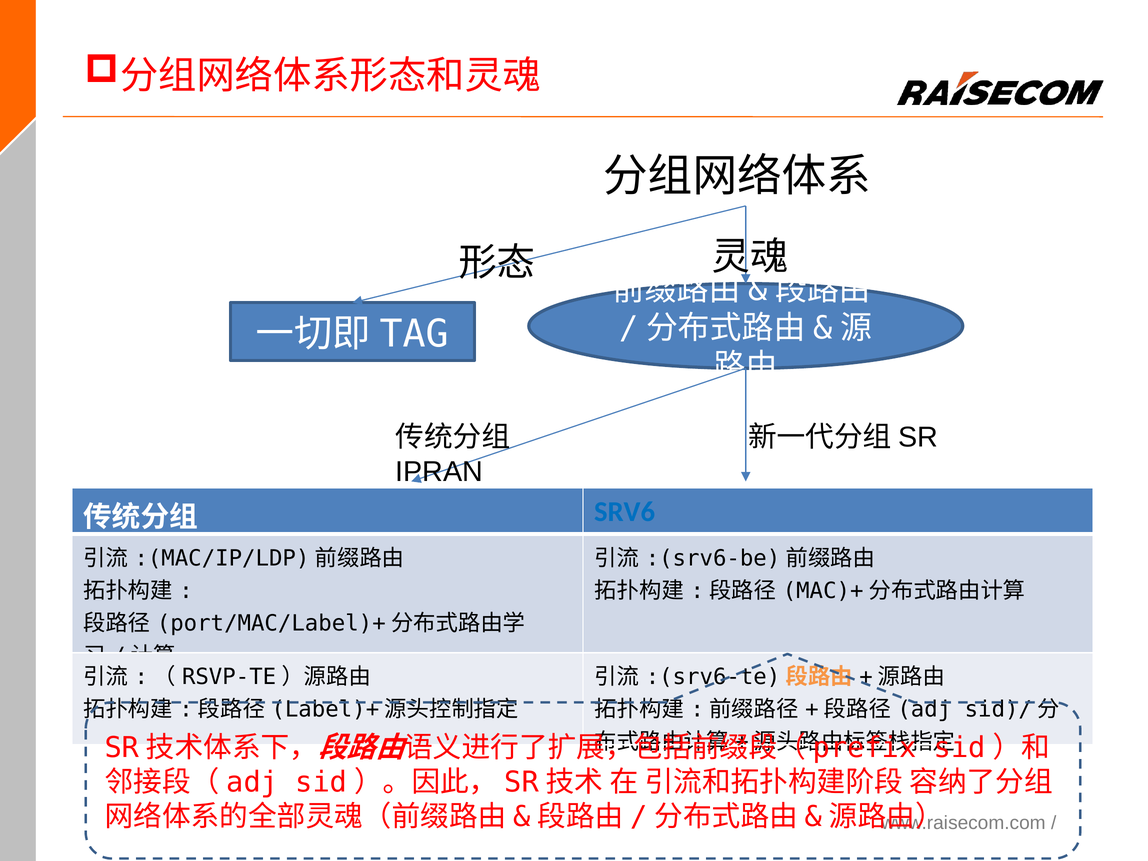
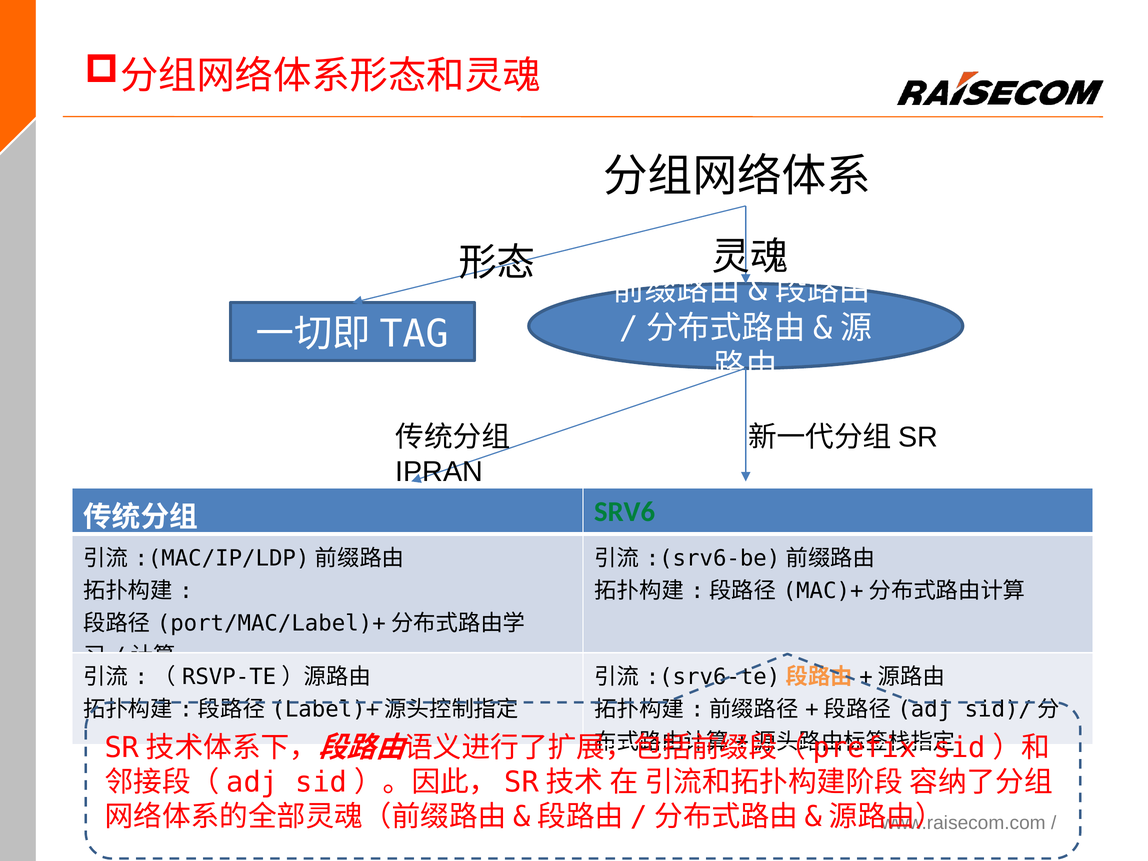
SRV6 colour: blue -> green (625, 512)
